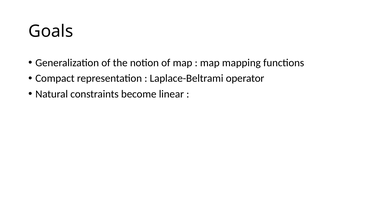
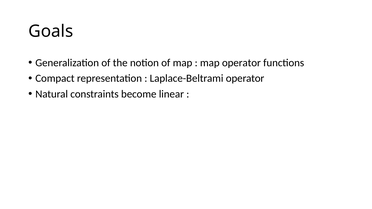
map mapping: mapping -> operator (241, 63)
